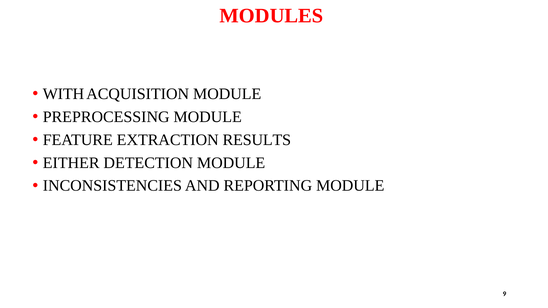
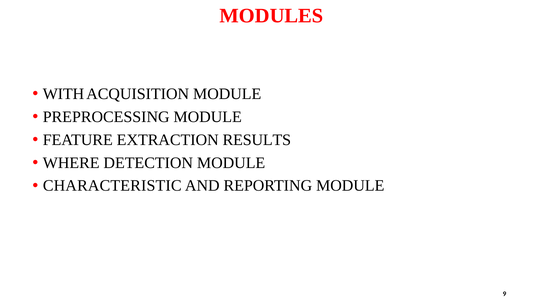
EITHER: EITHER -> WHERE (71, 163)
INCONSISTENCIES: INCONSISTENCIES -> CHARACTERISTIC (112, 186)
